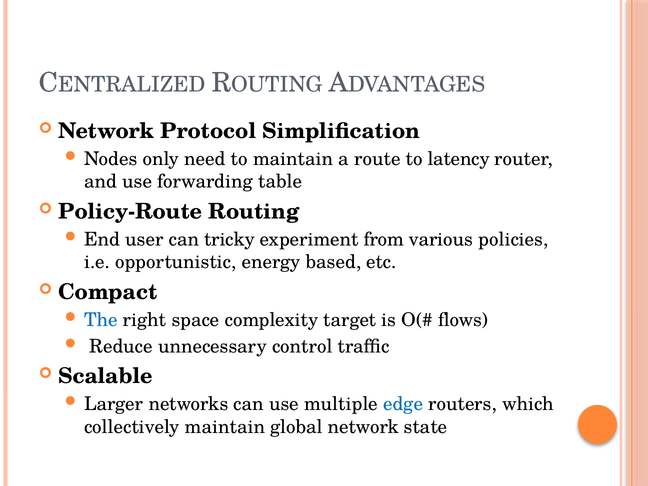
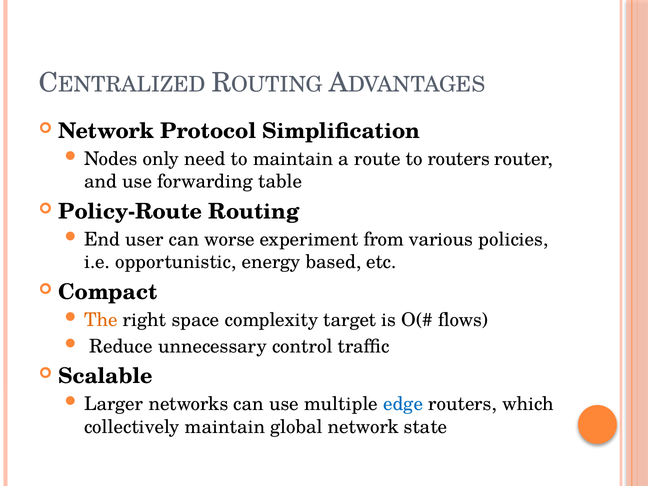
to latency: latency -> routers (459, 159)
tricky: tricky -> worse (230, 239)
The colour: blue -> orange (101, 320)
